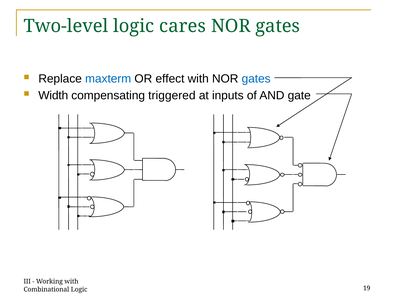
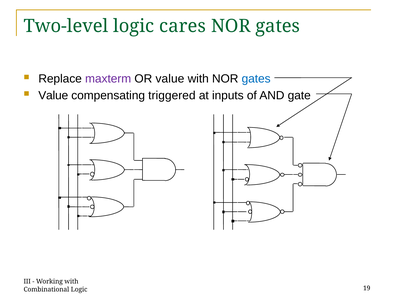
maxterm colour: blue -> purple (108, 79)
OR effect: effect -> value (170, 79)
Width: Width -> Value (53, 95)
